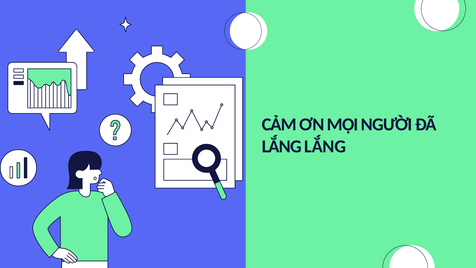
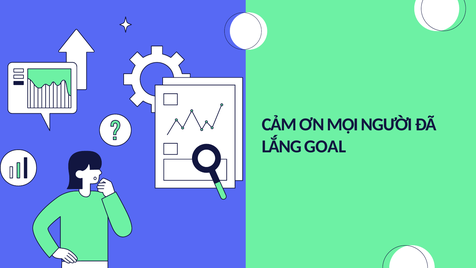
LẮNG LẮNG: LẮNG -> GOAL (325, 146)
